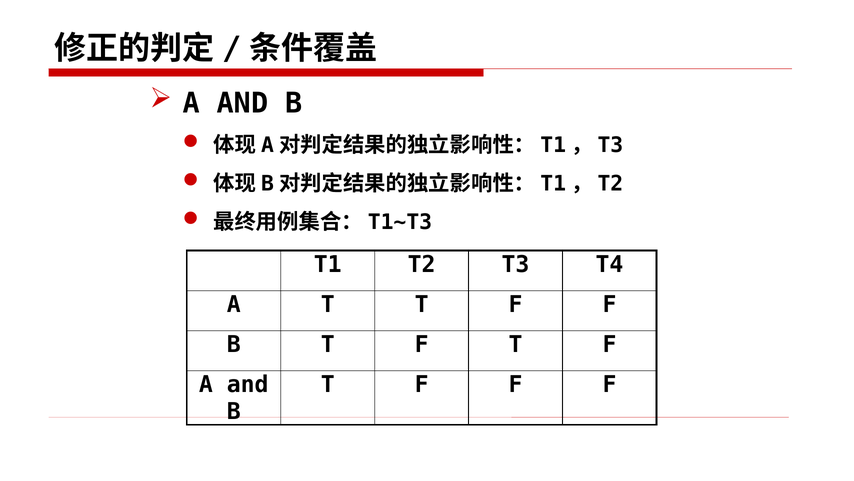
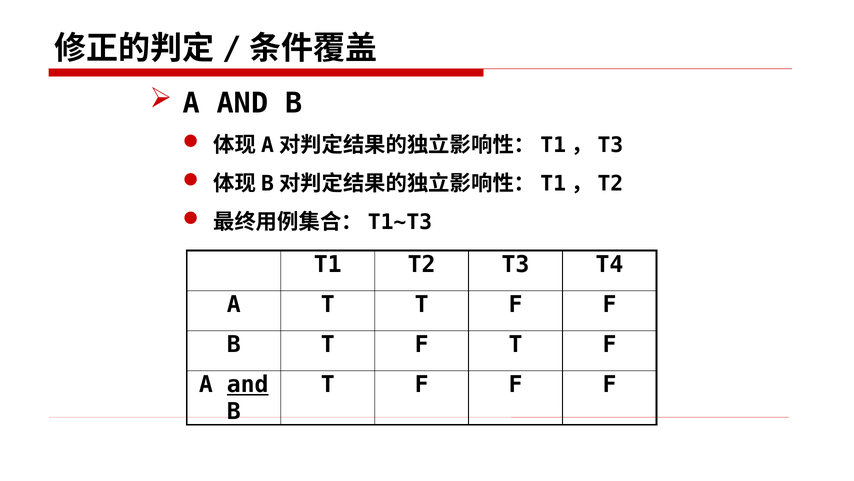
and underline: none -> present (248, 384)
